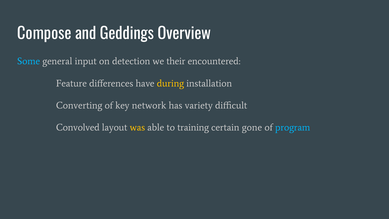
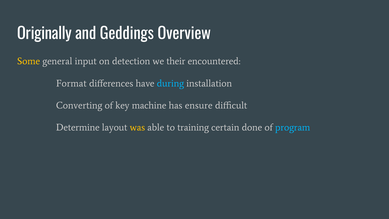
Compose: Compose -> Originally (44, 34)
Some colour: light blue -> yellow (29, 61)
Feature: Feature -> Format (71, 83)
during colour: yellow -> light blue (170, 83)
network: network -> machine (149, 105)
variety: variety -> ensure (199, 105)
Convolved: Convolved -> Determine (78, 127)
gone: gone -> done (252, 127)
